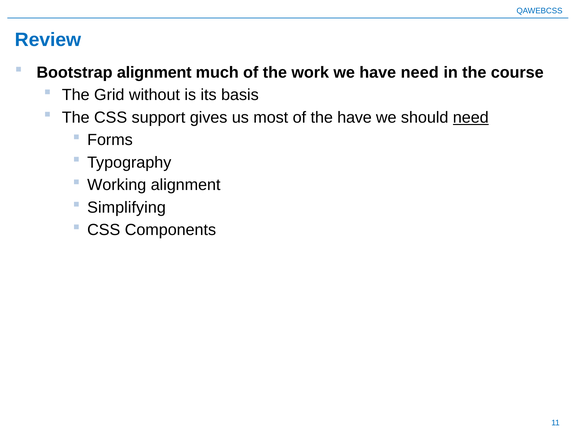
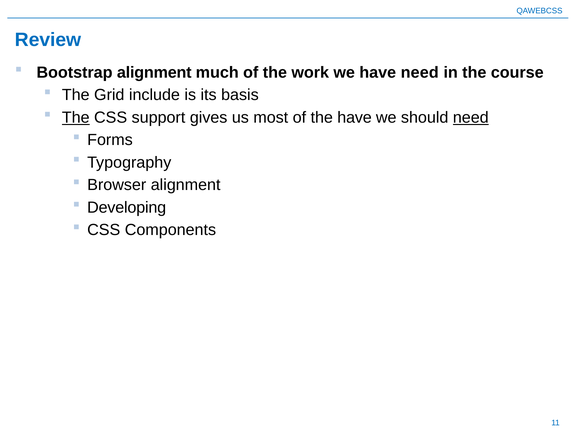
without: without -> include (154, 95)
The underline: none -> present (76, 118)
Working: Working -> Browser (117, 185)
Simplifying: Simplifying -> Developing (127, 208)
